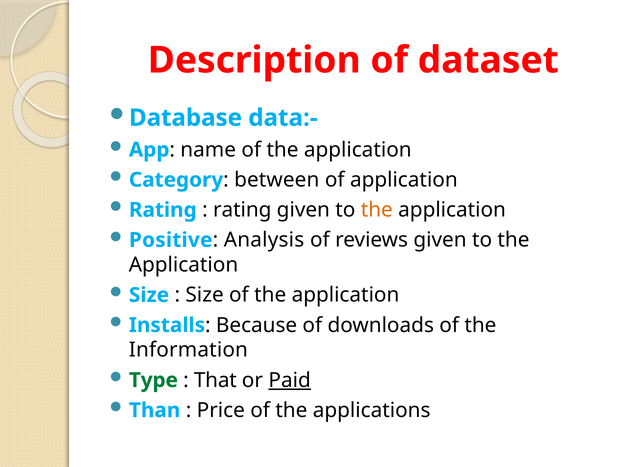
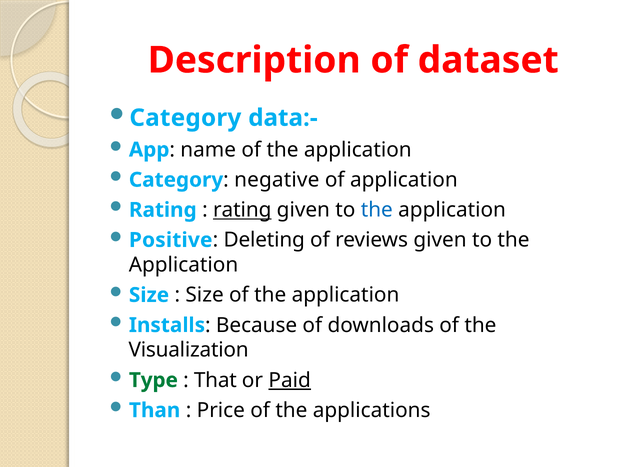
Database: Database -> Category (185, 118)
between: between -> negative (277, 180)
rating underline: none -> present (242, 210)
the colour: orange -> blue (377, 210)
Analysis: Analysis -> Deleting (264, 240)
Information: Information -> Visualization (189, 350)
